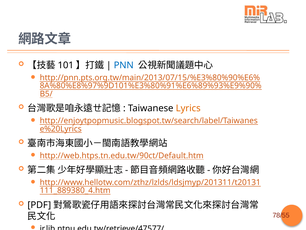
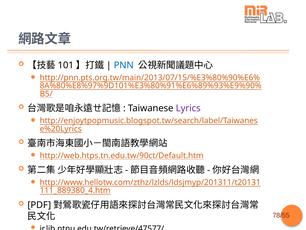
Lyrics colour: orange -> purple (188, 108)
